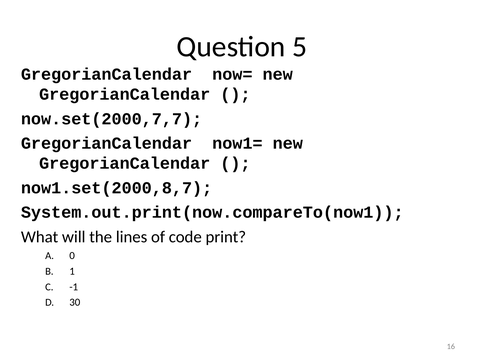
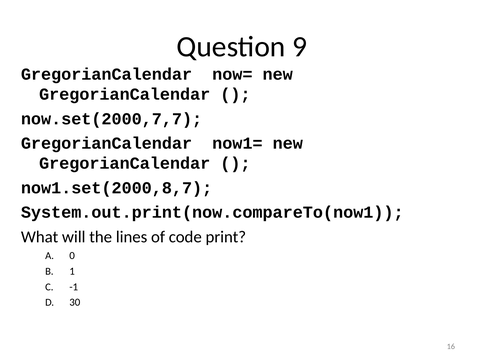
5: 5 -> 9 (300, 47)
